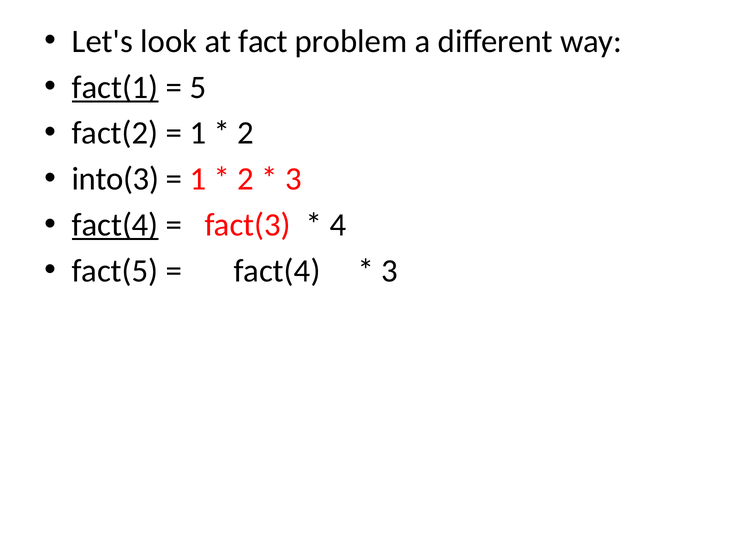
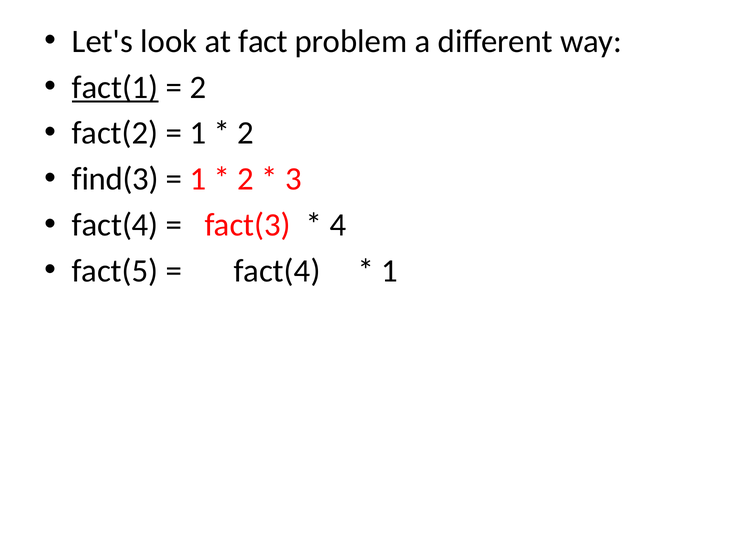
5: 5 -> 2 (198, 87)
into(3: into(3 -> find(3 (115, 179)
fact(4 underline: present -> none (115, 225)
3: 3 -> 1 (390, 271)
